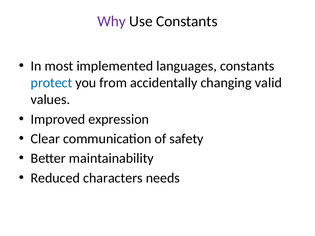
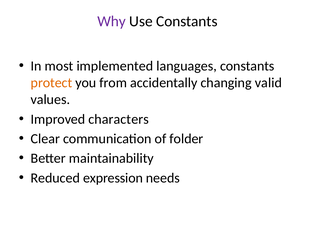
protect colour: blue -> orange (51, 83)
expression: expression -> characters (119, 119)
safety: safety -> folder (186, 139)
characters: characters -> expression (113, 178)
